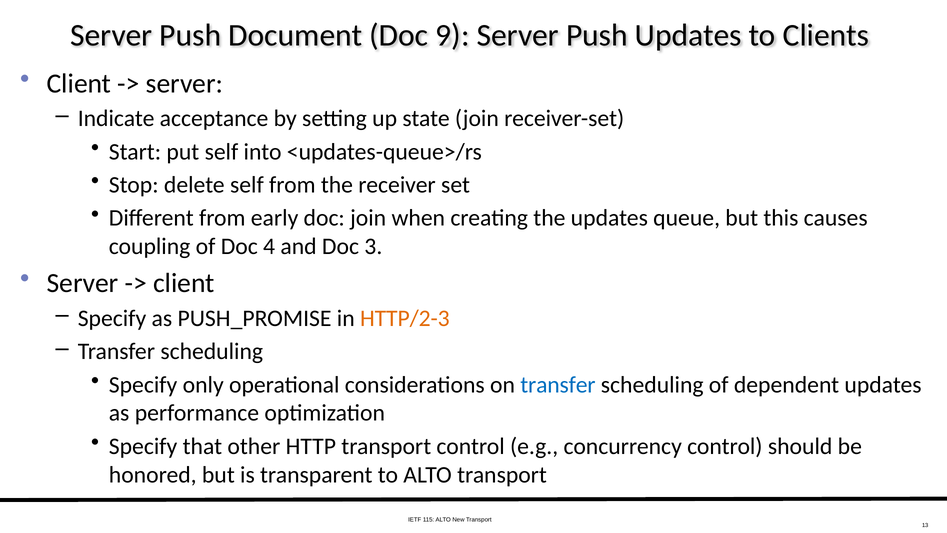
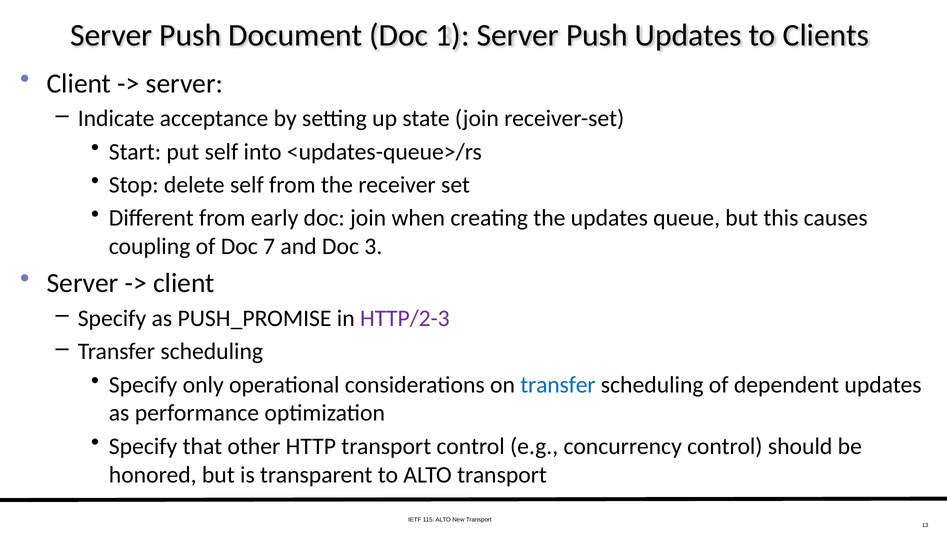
9: 9 -> 1 (452, 35)
4: 4 -> 7 (269, 246)
HTTP/2-3 colour: orange -> purple (405, 318)
